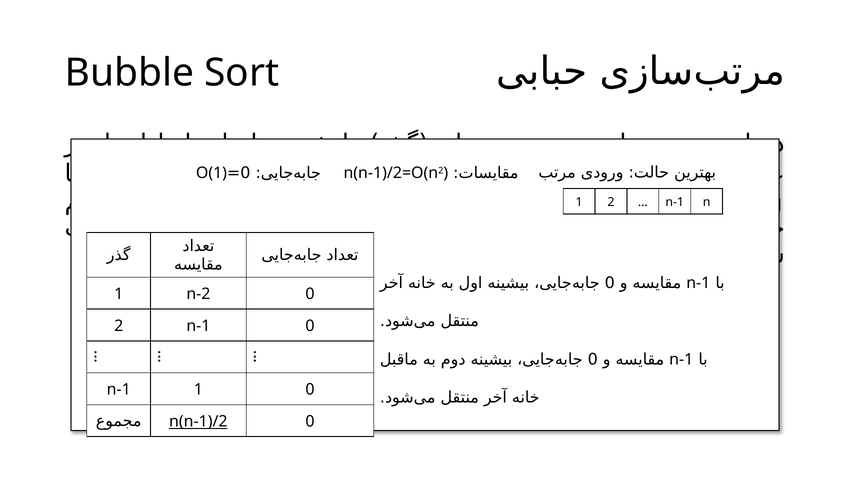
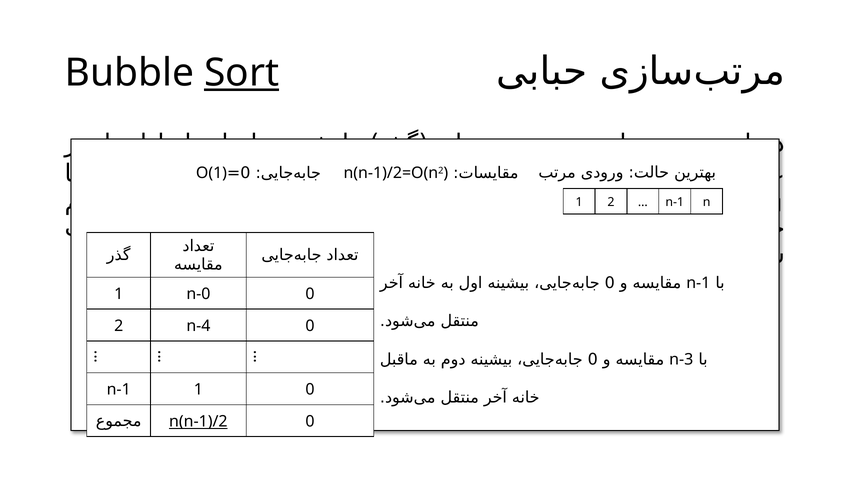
Sort underline: none -> present (242, 73)
n-2: n-2 -> n-0 (198, 294)
2 n-1: n-1 -> n-4 (198, 326)
n-1: n-1 -> n-3 (681, 359)
